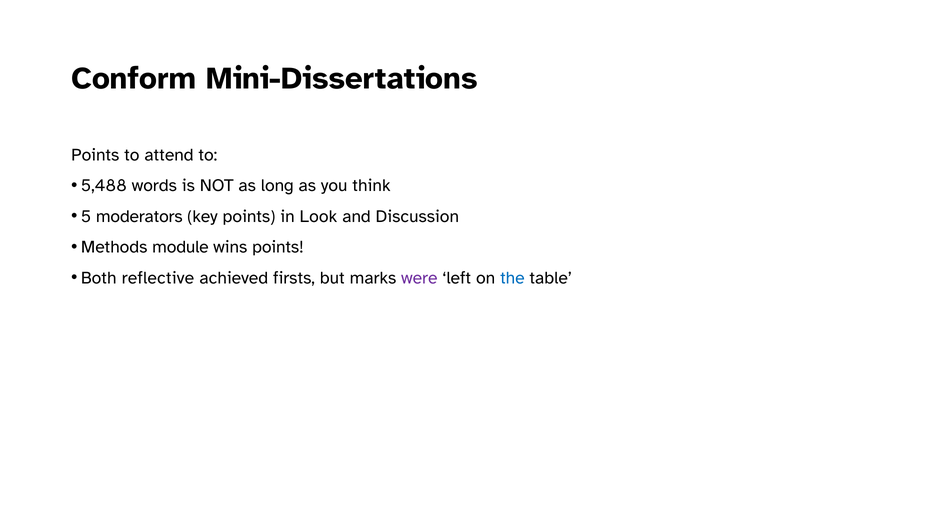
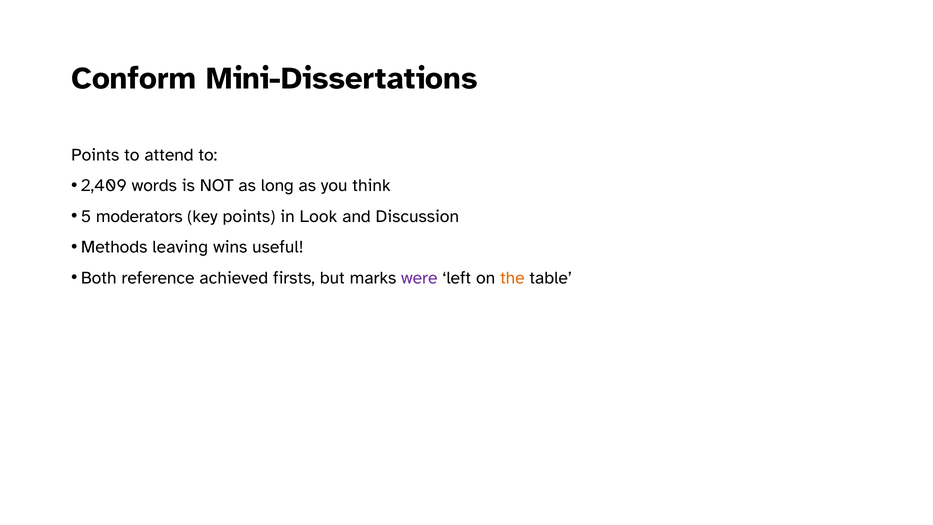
5,488: 5,488 -> 2,409 (104, 186)
module: module -> leaving (180, 247)
wins points: points -> useful (278, 247)
reflective: reflective -> reference (158, 278)
the colour: blue -> orange (512, 278)
